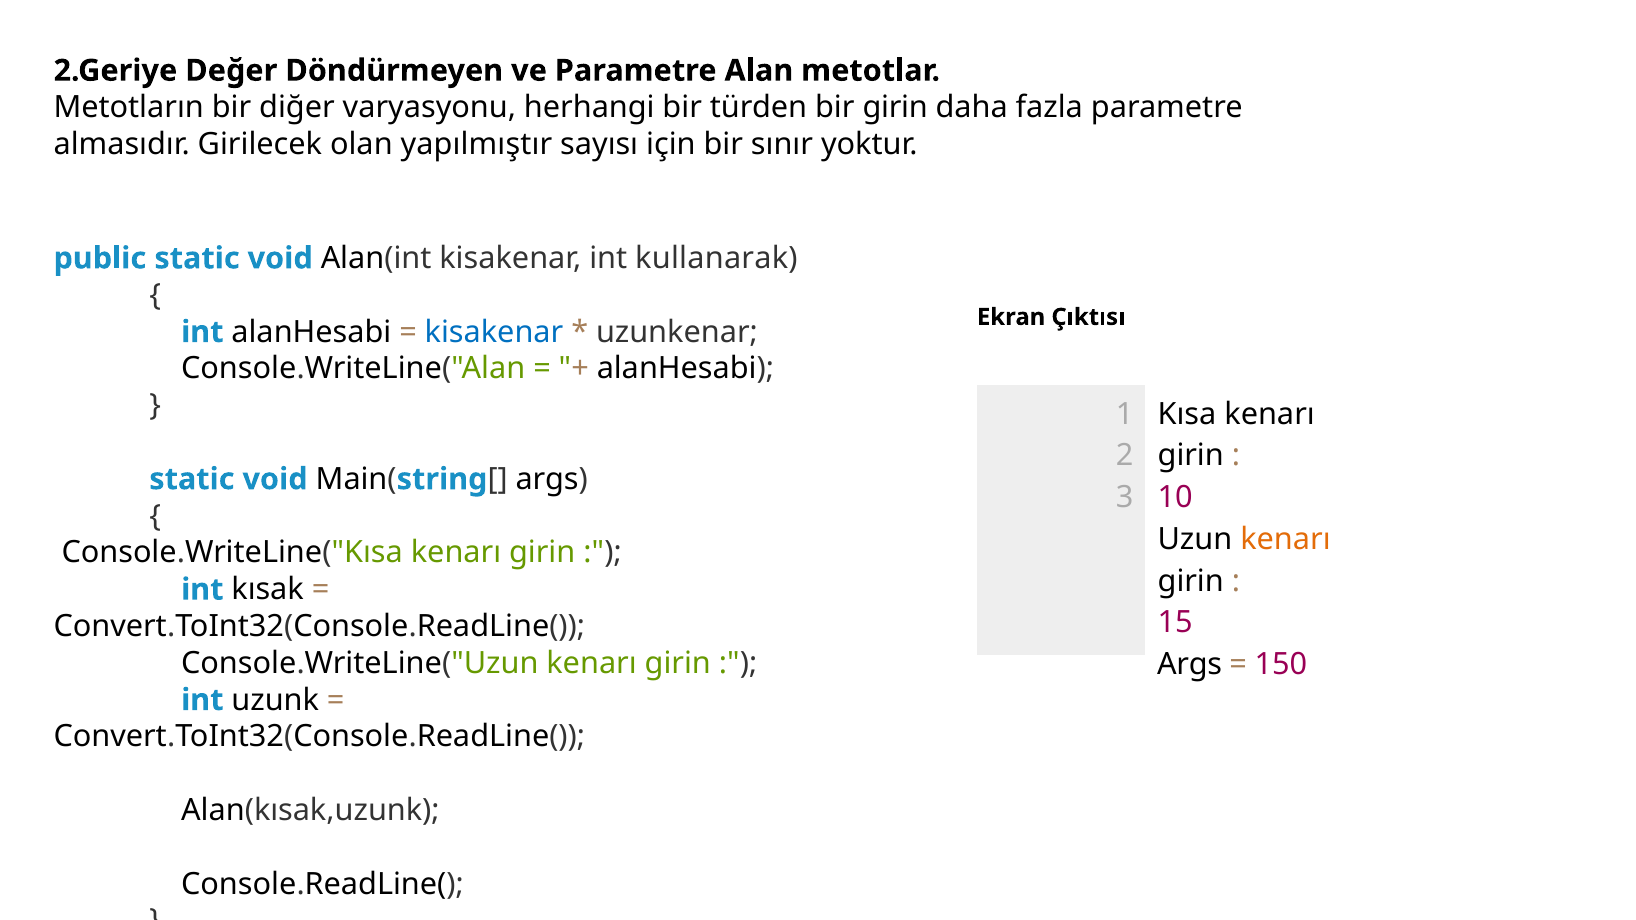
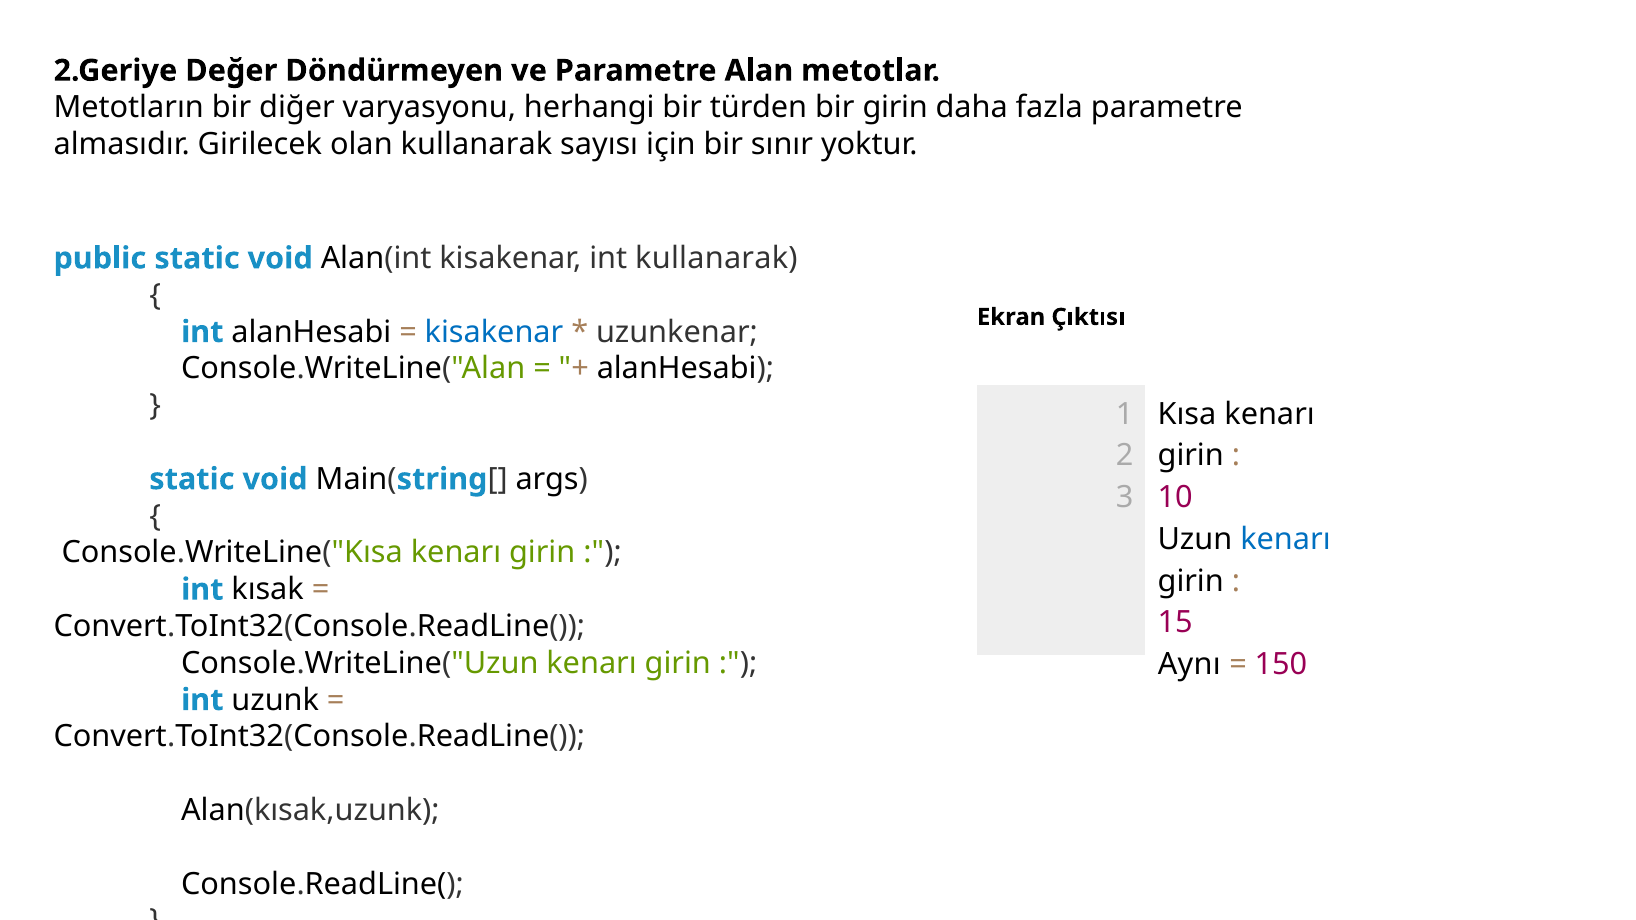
olan yapılmıştır: yapılmıştır -> kullanarak (476, 144)
kenarı colour: orange -> blue (1286, 539)
Args: Args -> Aynı (1189, 665)
